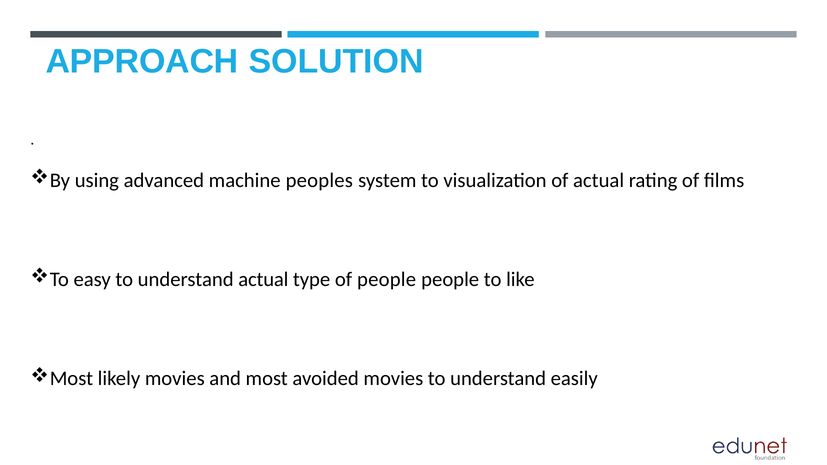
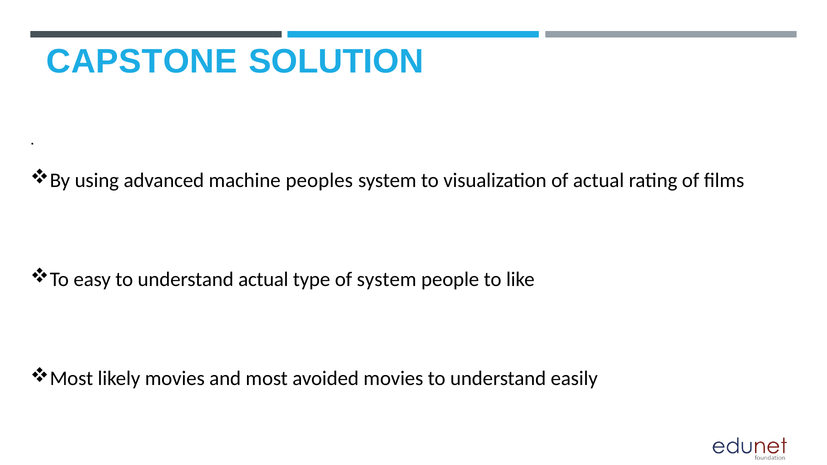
APPROACH: APPROACH -> CAPSTONE (142, 62)
of people: people -> system (387, 280)
